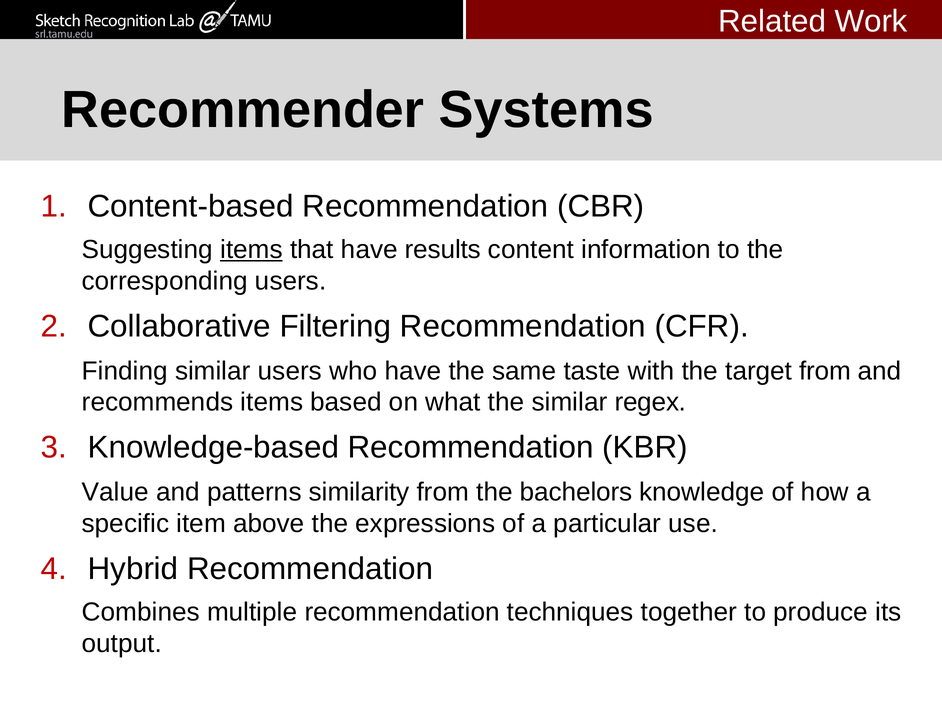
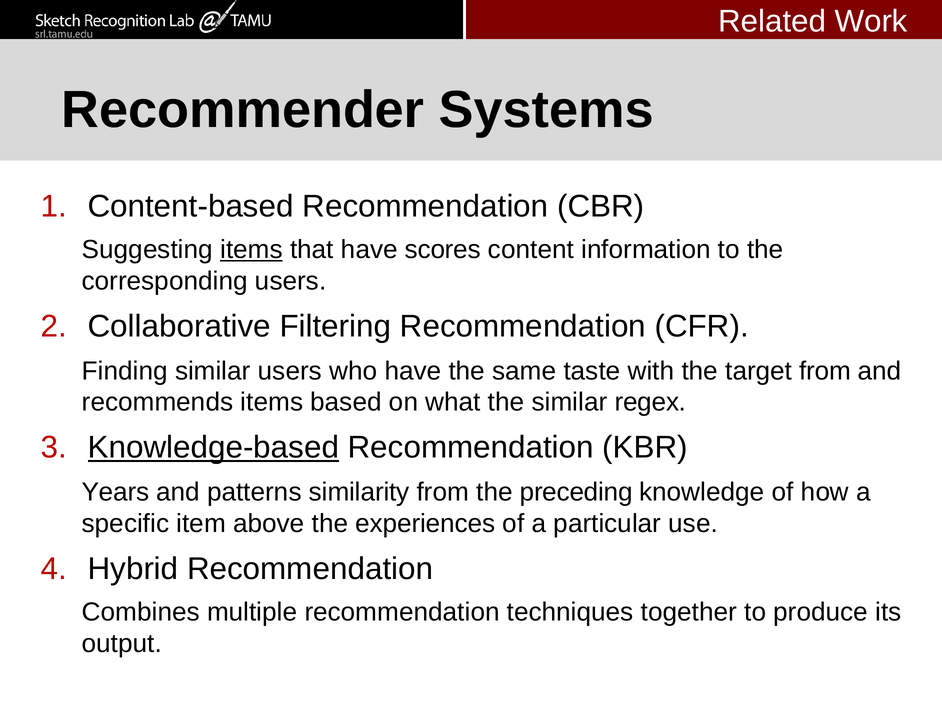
results: results -> scores (443, 250)
Knowledge-based underline: none -> present (213, 448)
Value: Value -> Years (115, 493)
bachelors: bachelors -> preceding (576, 493)
expressions: expressions -> experiences (425, 524)
